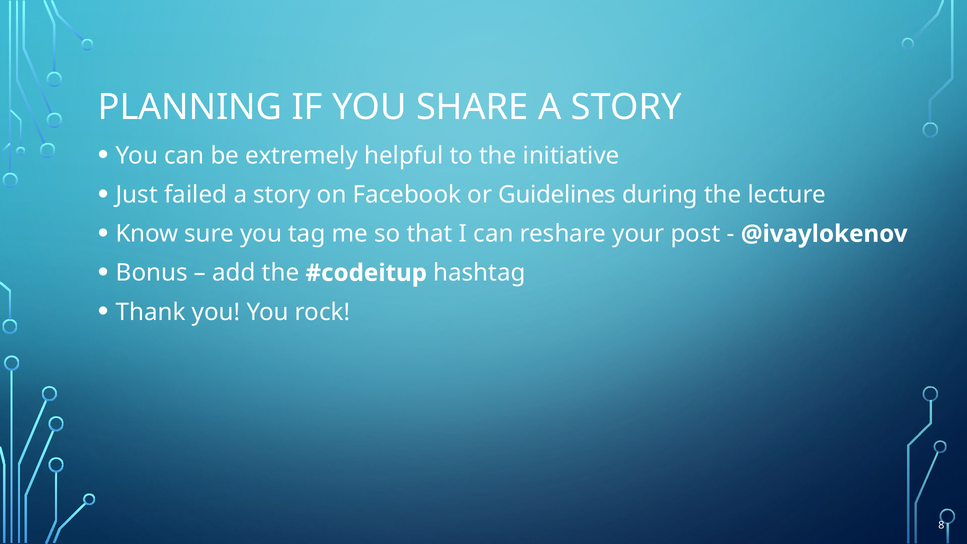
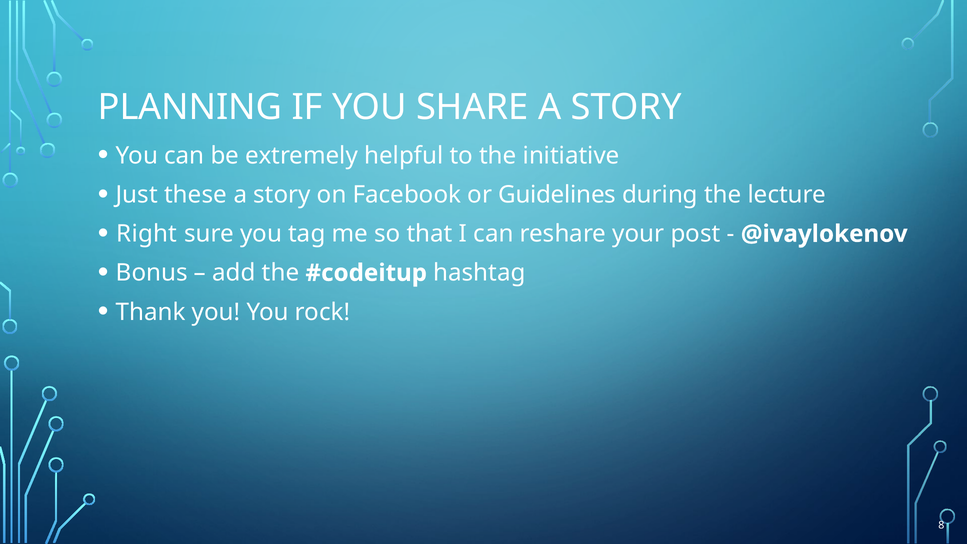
failed: failed -> these (196, 195)
Know: Know -> Right (147, 234)
